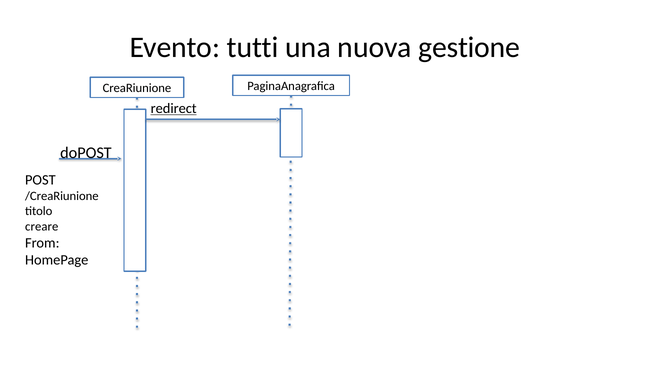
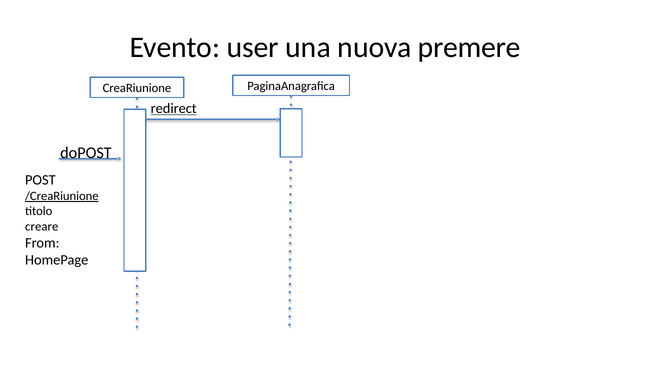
tutti: tutti -> user (253, 47)
gestione: gestione -> premere (469, 47)
/CreaRiunione underline: none -> present (62, 196)
